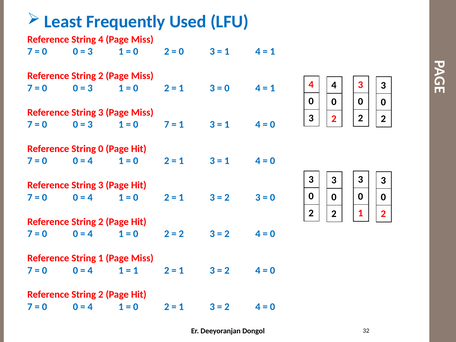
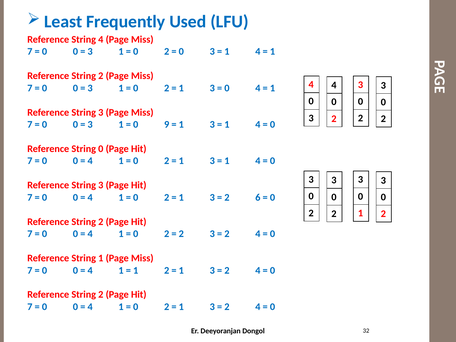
0 7: 7 -> 9 (167, 125)
3: 3 -> 6 (258, 197)
